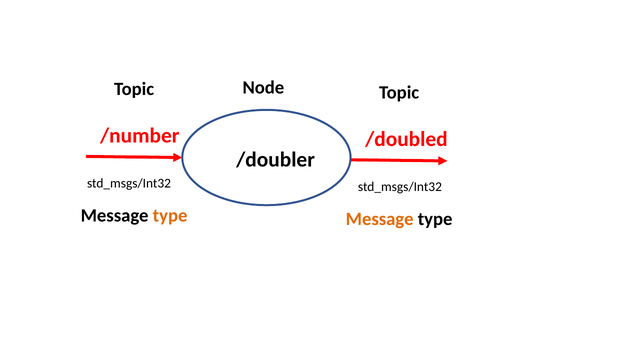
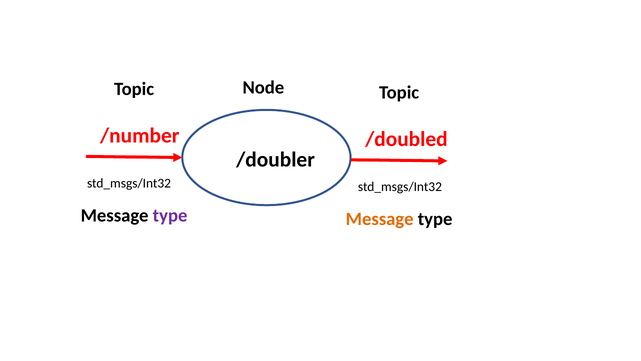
type colour: orange -> purple (170, 216)
